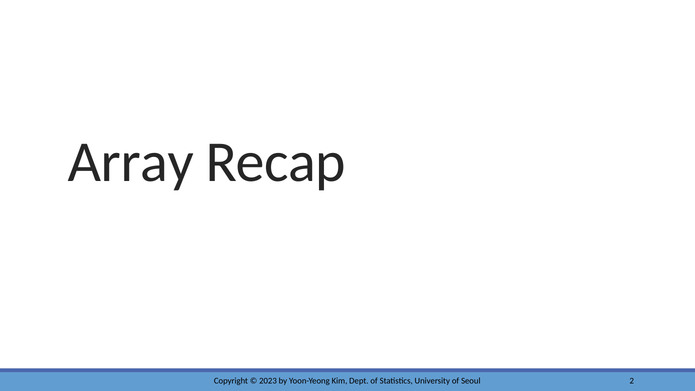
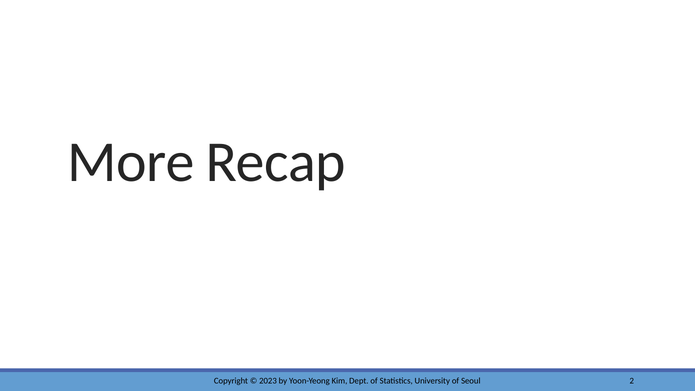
Array: Array -> More (131, 162)
